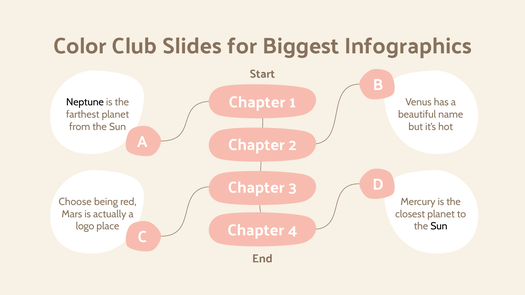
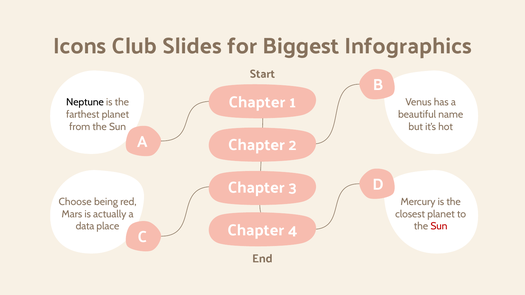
Color: Color -> Icons (80, 46)
logo: logo -> data (85, 226)
Sun colour: black -> red (439, 226)
